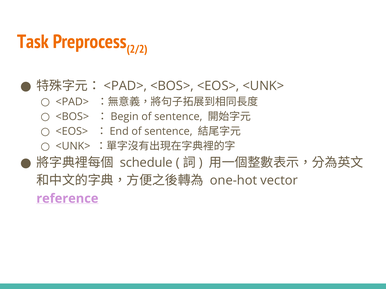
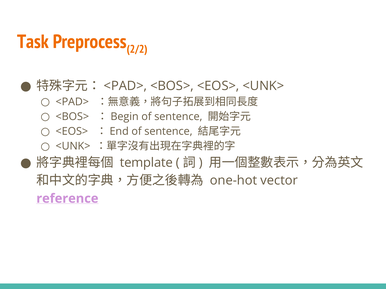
schedule: schedule -> template (146, 163)
